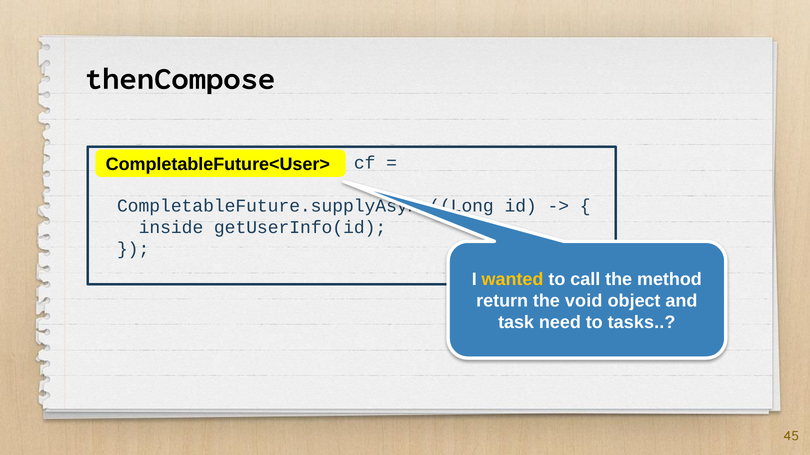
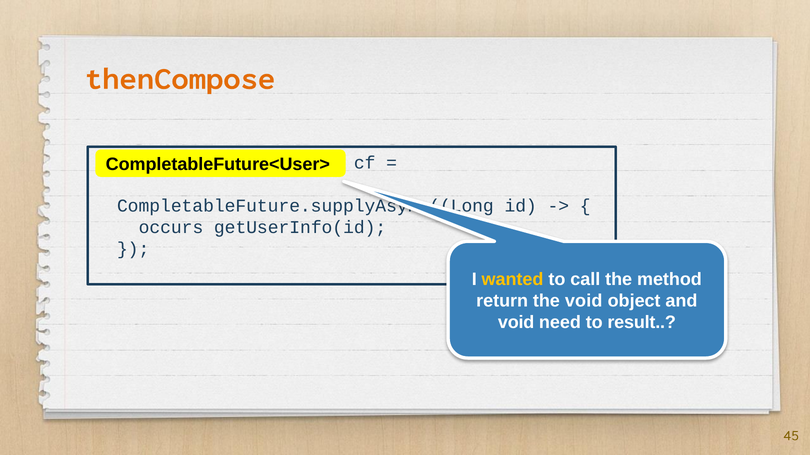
thenCompose colour: black -> orange (180, 79)
inside: inside -> occurs (171, 228)
task: task -> void (516, 323)
tasks: tasks -> result (642, 323)
